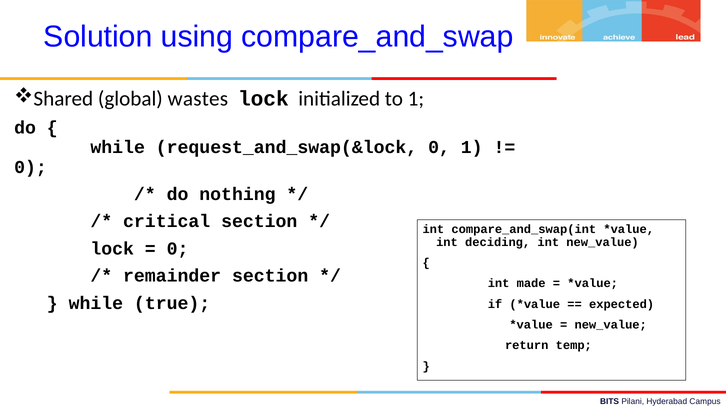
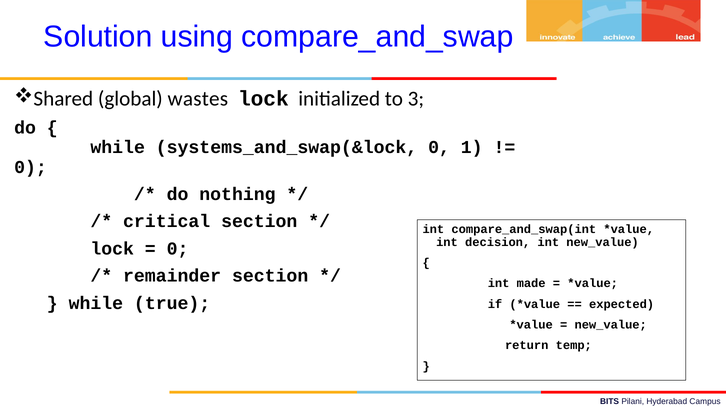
to 1: 1 -> 3 (416, 99)
request_and_swap(&lock: request_and_swap(&lock -> systems_and_swap(&lock (287, 147)
deciding: deciding -> decision (498, 242)
